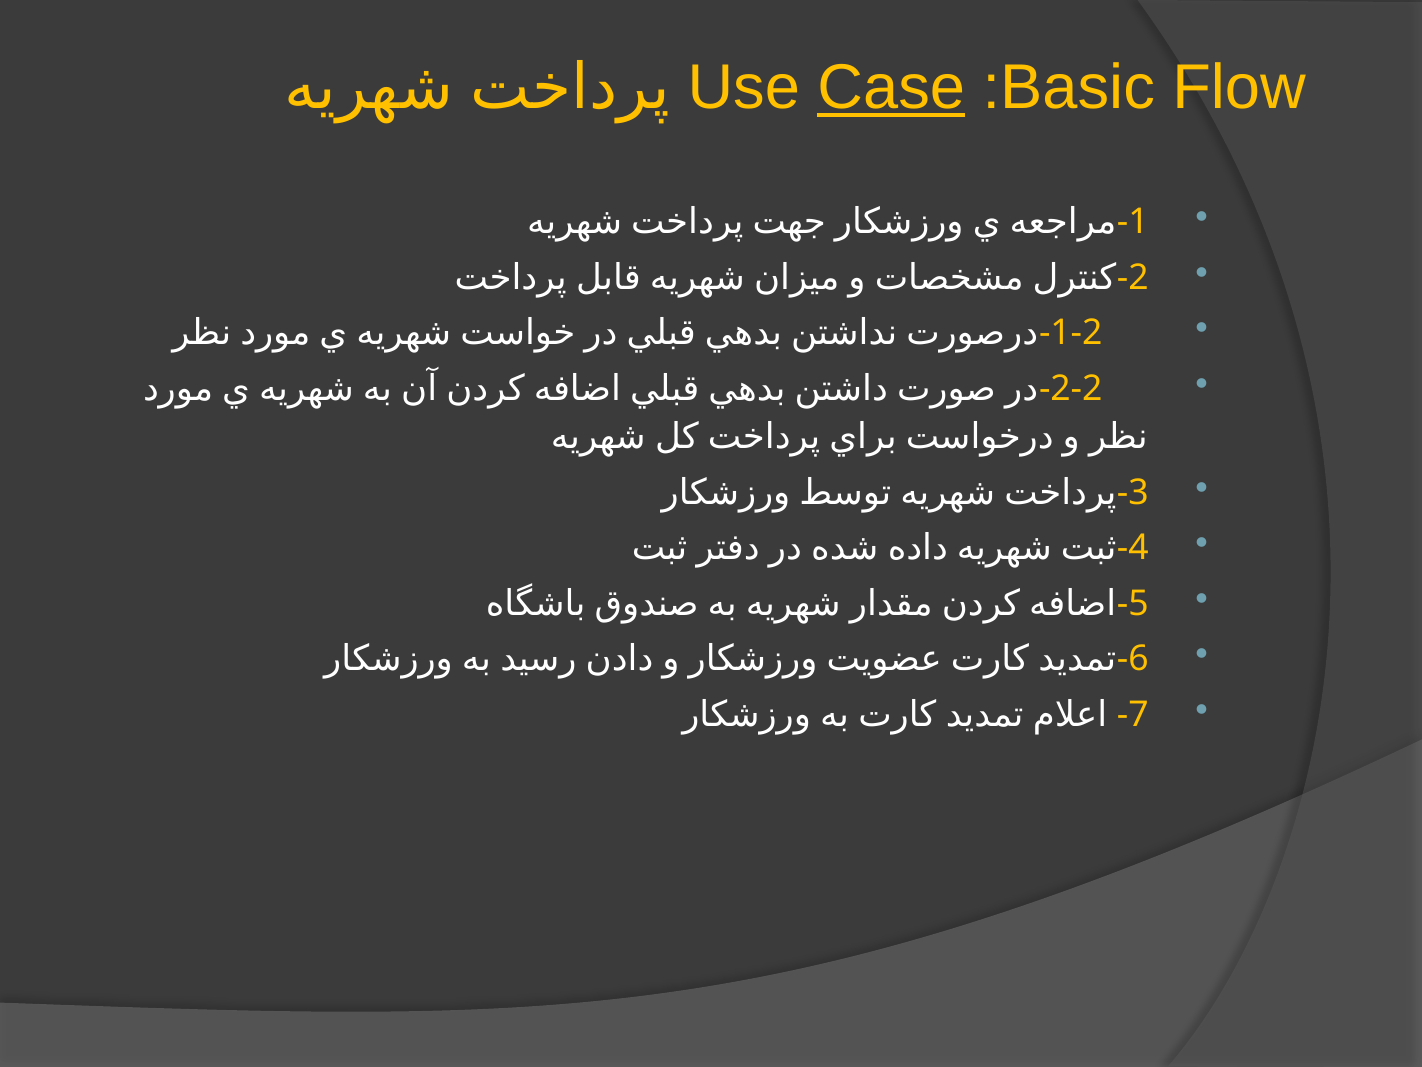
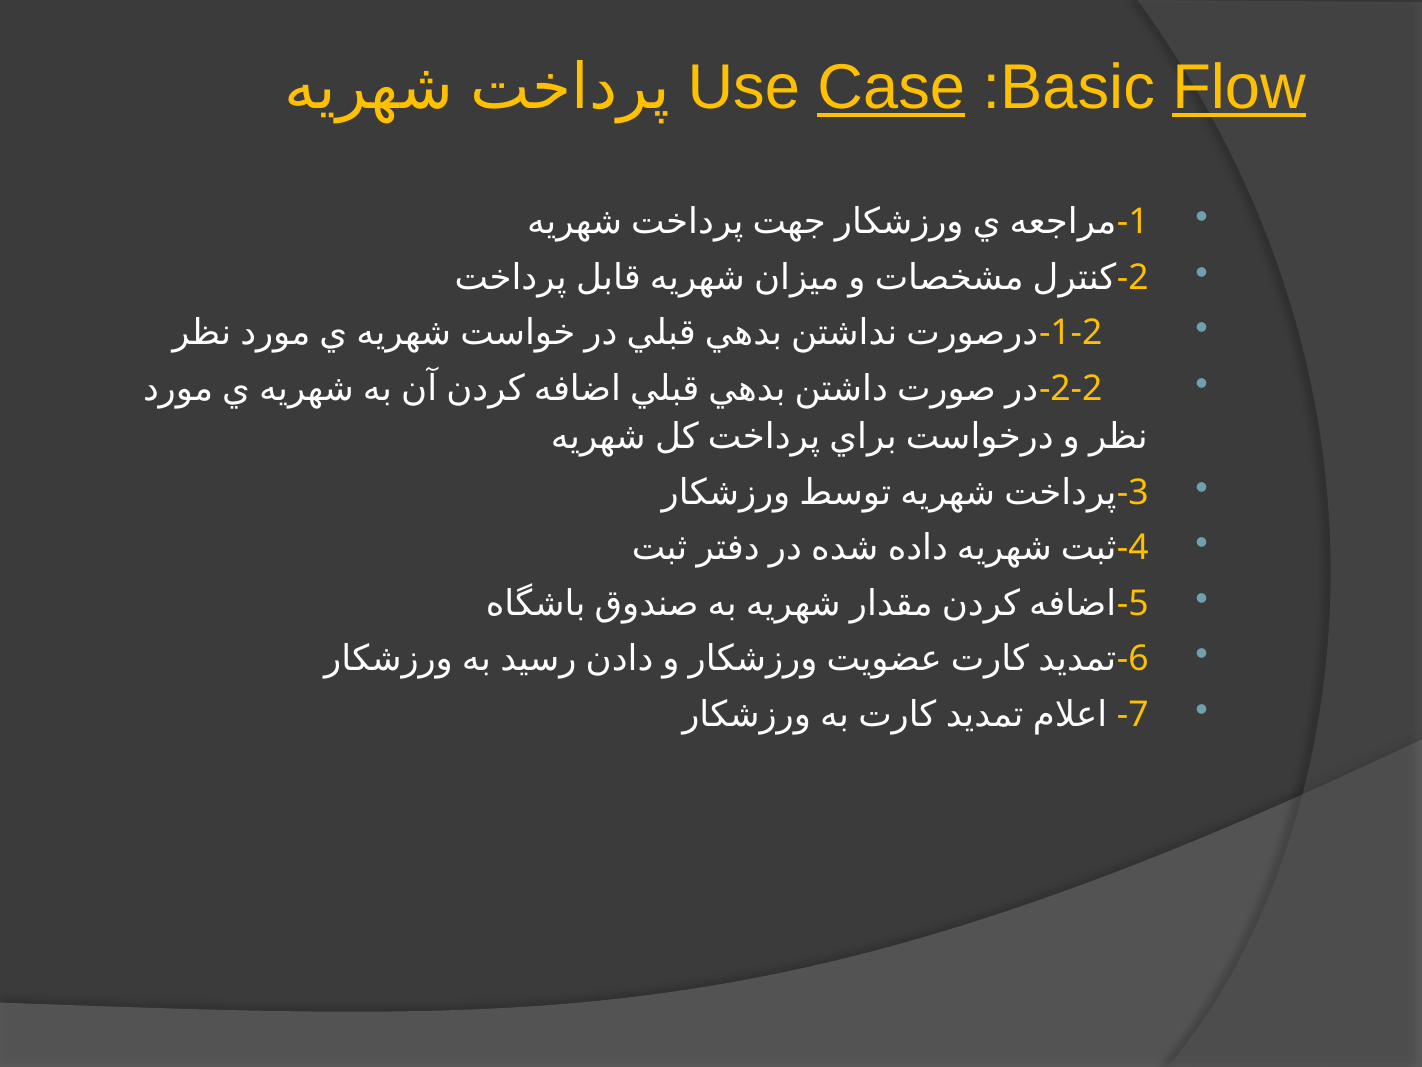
Flow underline: none -> present (1239, 88)
